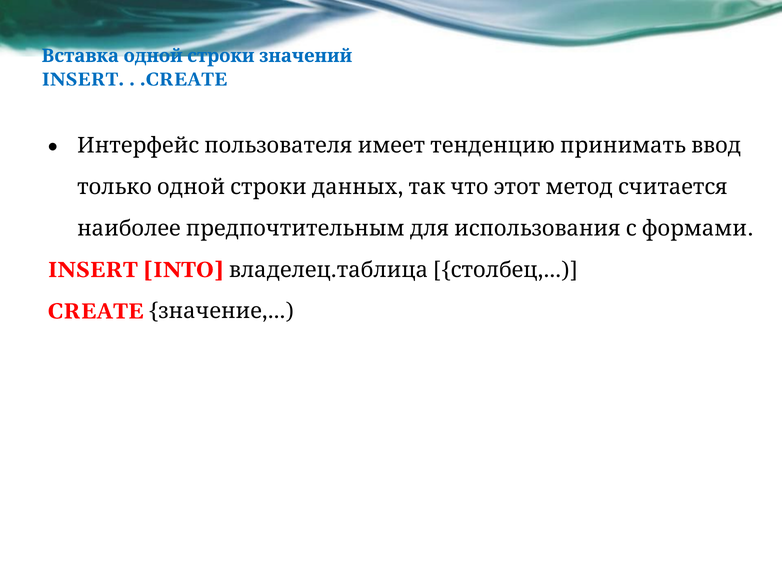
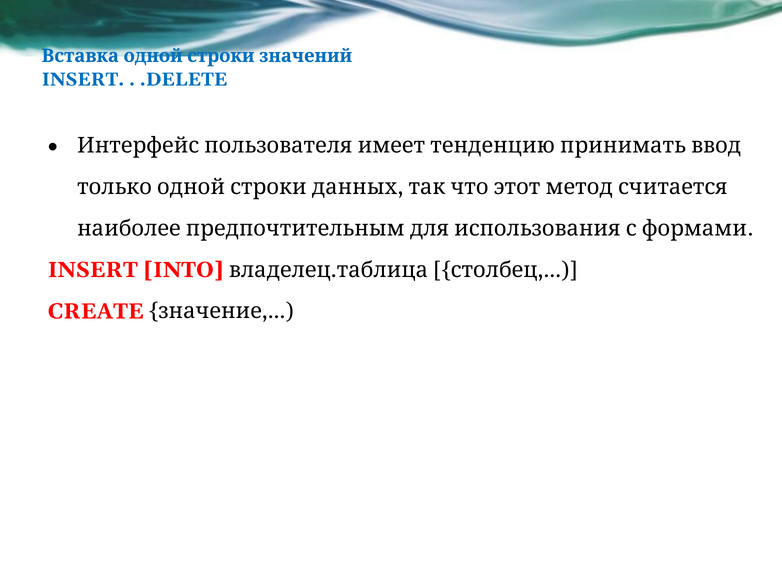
.CREATE: .CREATE -> .DELETE (183, 79)
